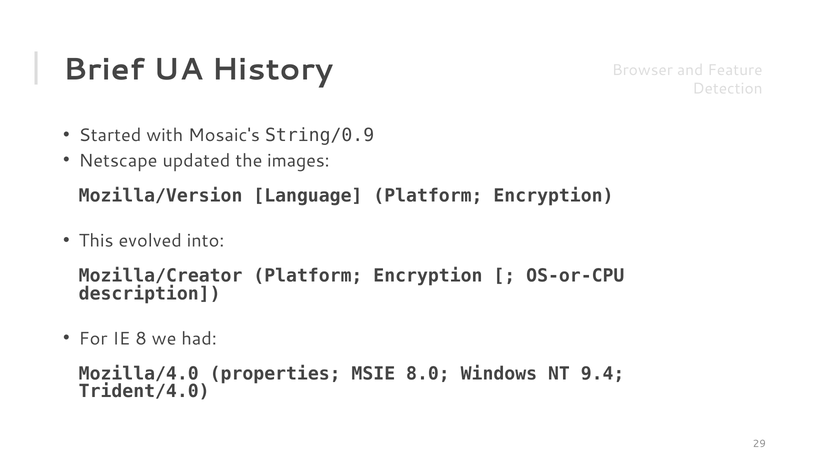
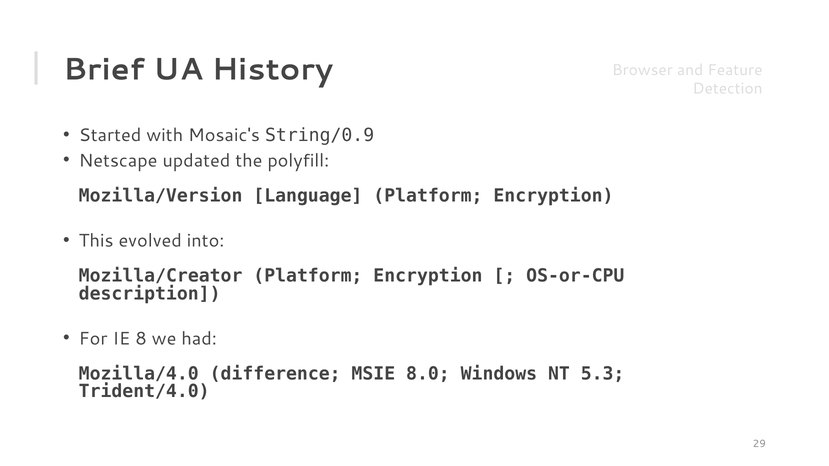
images: images -> polyfill (298, 161)
properties: properties -> difference (275, 374)
9.4: 9.4 -> 5.3 (603, 374)
